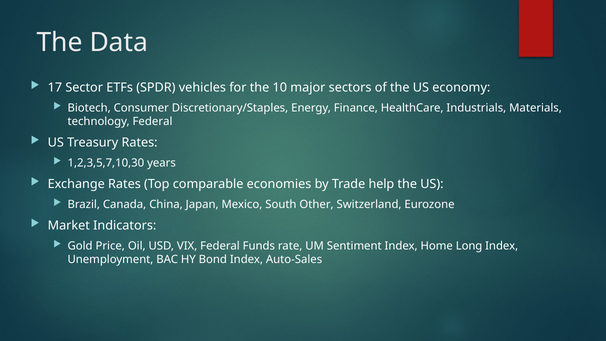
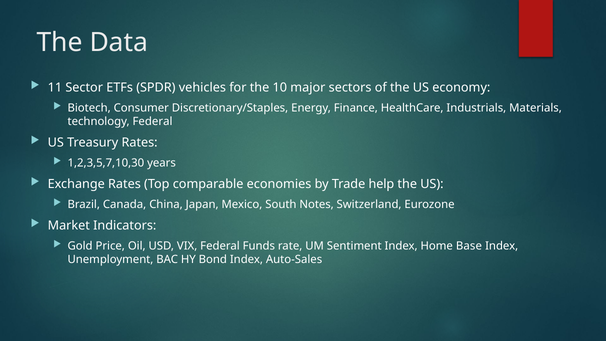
17: 17 -> 11 (55, 87)
Other: Other -> Notes (317, 204)
Long: Long -> Base (469, 246)
